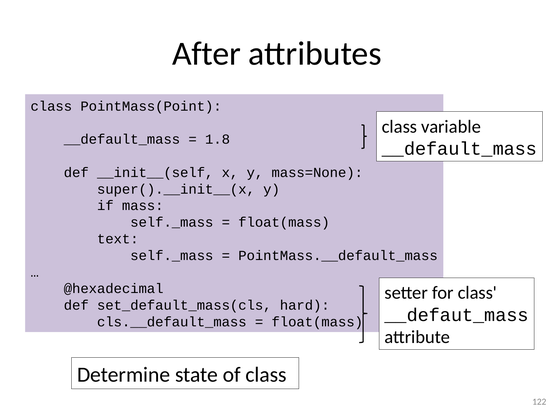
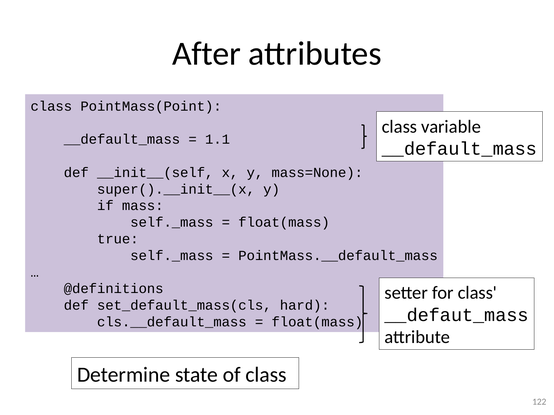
1.8: 1.8 -> 1.1 (218, 140)
text: text -> true (118, 239)
@hexadecimal: @hexadecimal -> @definitions (114, 289)
